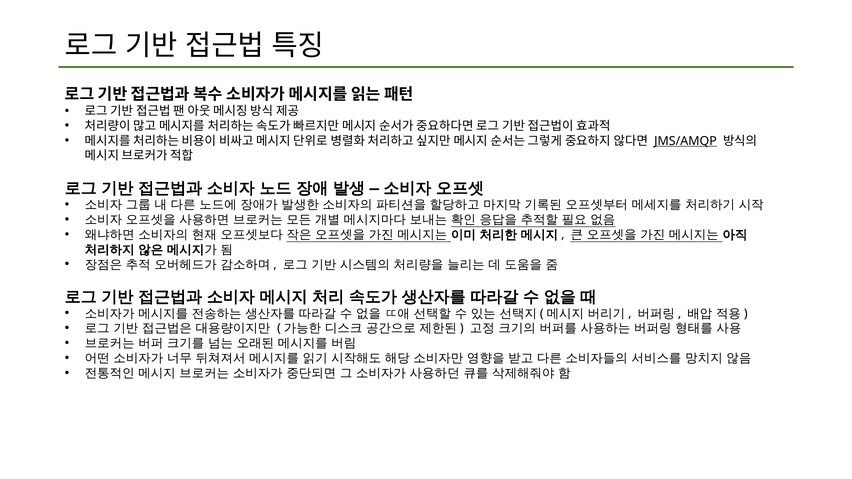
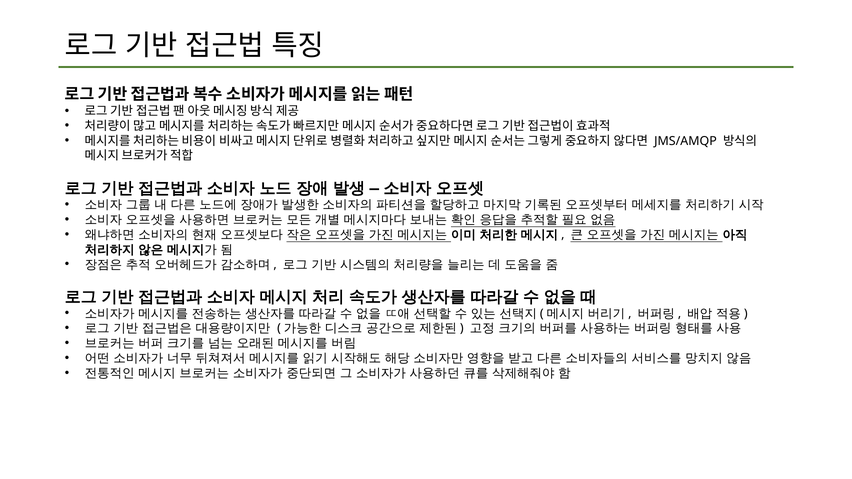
JMS/AMQP underline: present -> none (685, 141)
